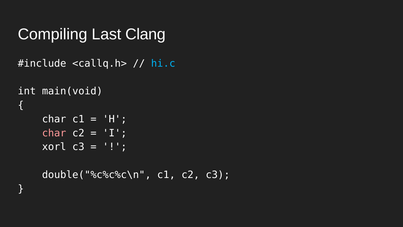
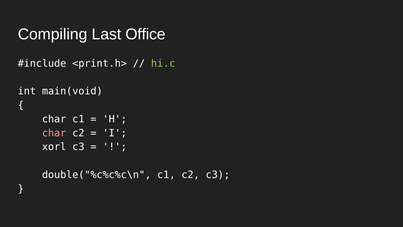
Clang: Clang -> Office (145, 34)
<callq.h>: <callq.h> -> <print.h> (100, 63)
hi.c colour: light blue -> light green (163, 63)
